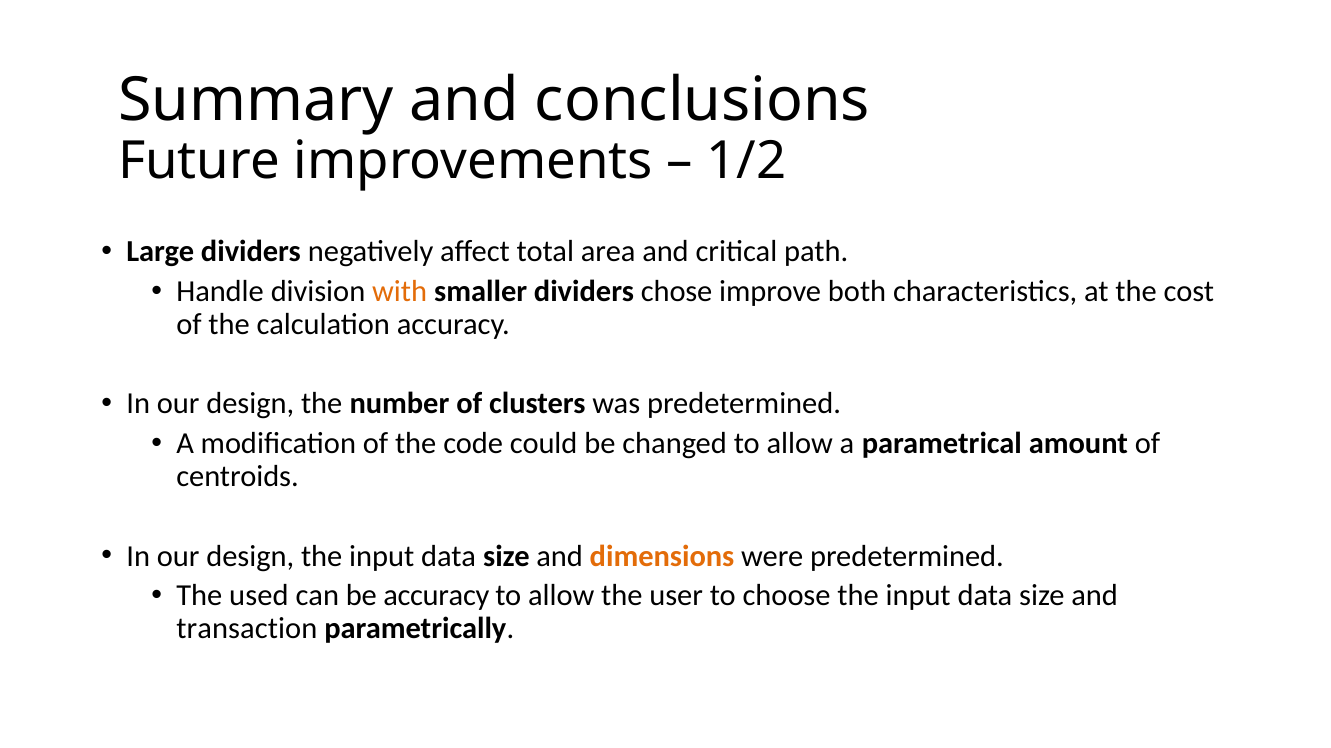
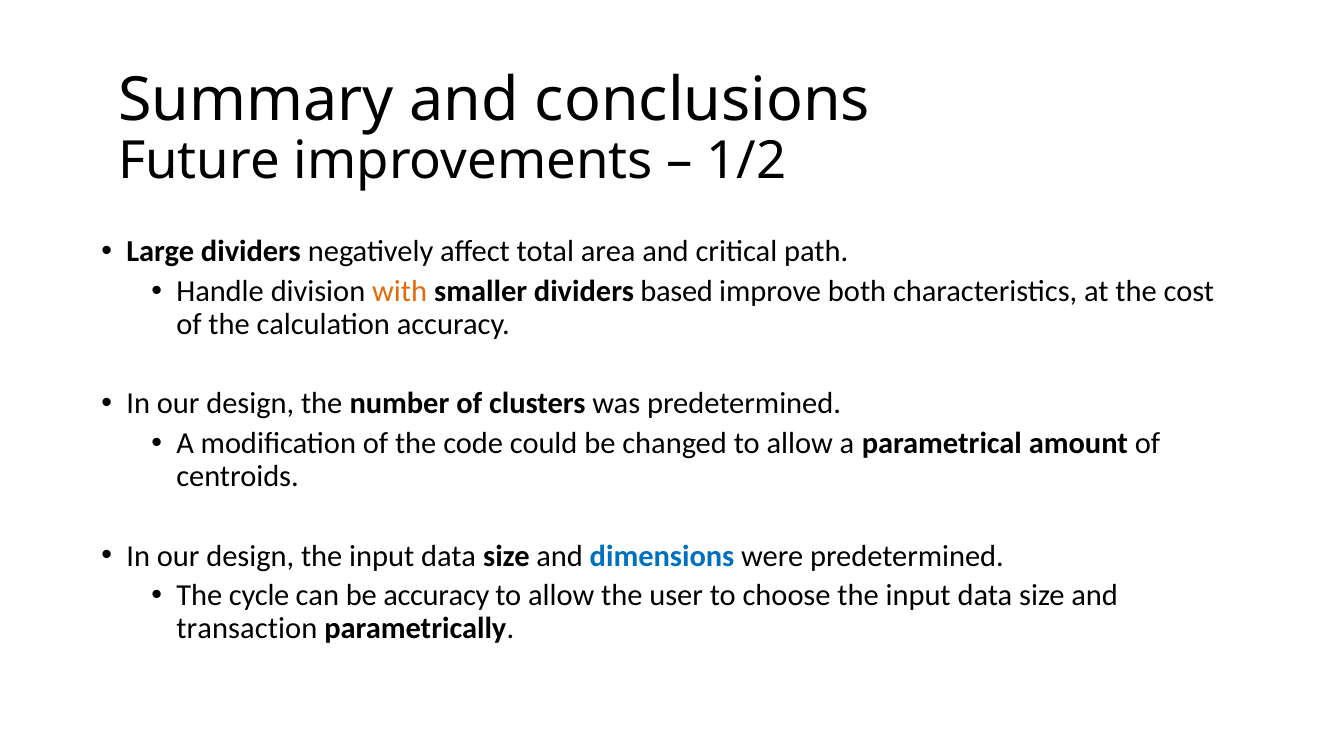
chose: chose -> based (677, 292)
dimensions colour: orange -> blue (662, 557)
used: used -> cycle (259, 596)
